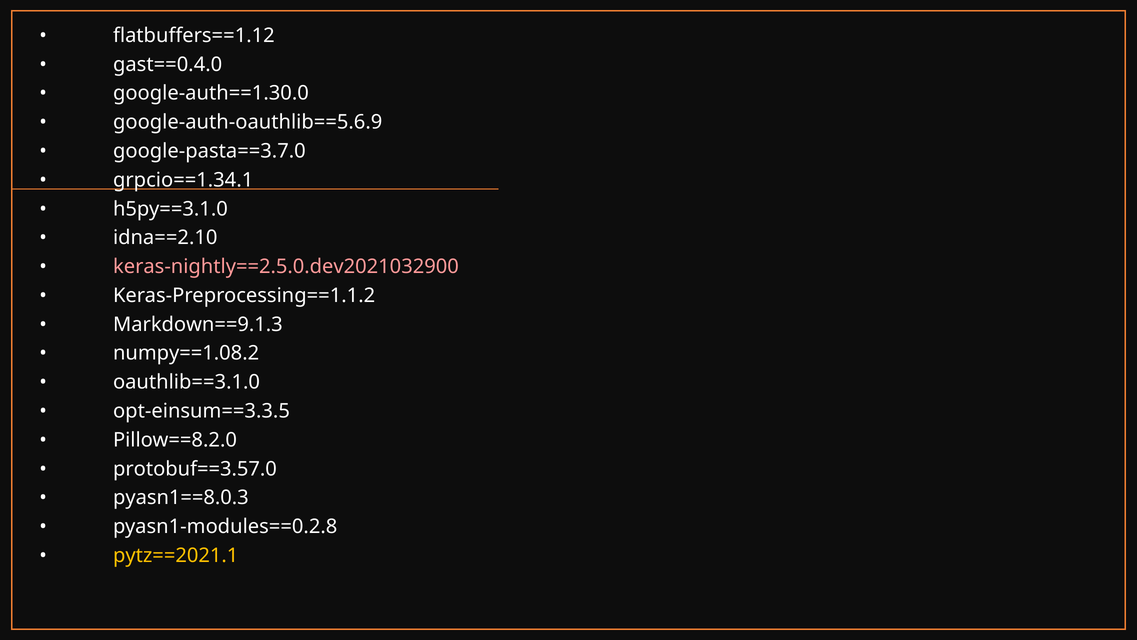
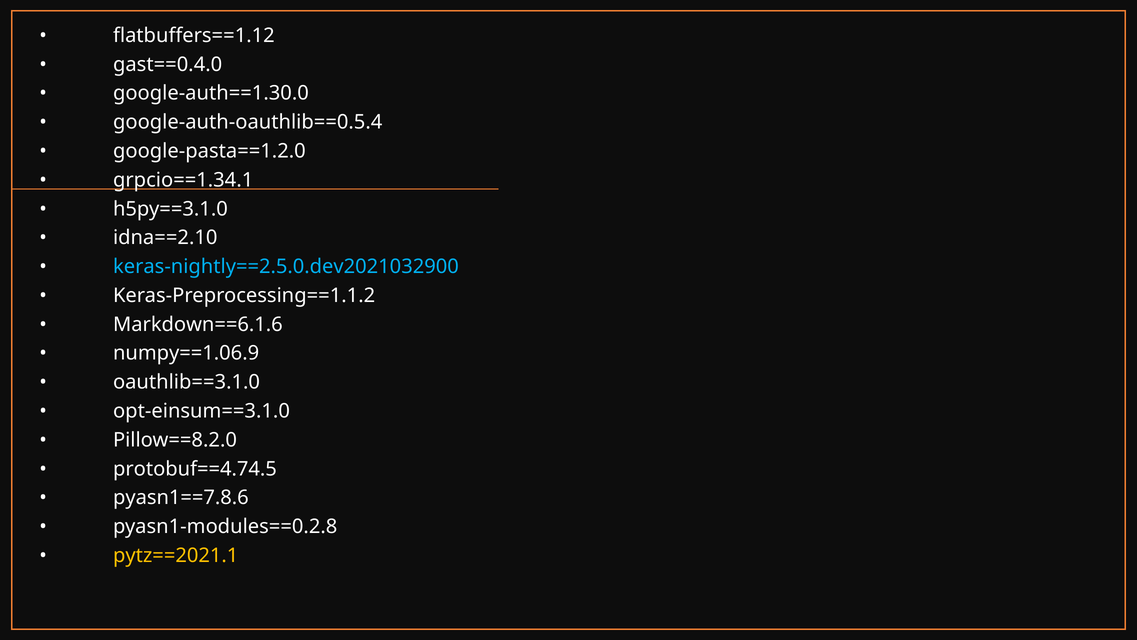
google-auth-oauthlib==5.6.9: google-auth-oauthlib==5.6.9 -> google-auth-oauthlib==0.5.4 (248, 122)
google-pasta==3.7.0: google-pasta==3.7.0 -> google-pasta==1.2.0 (209, 151)
keras-nightly==2.5.0.dev2021032900 colour: pink -> light blue (286, 266)
Markdown==9.1.3: Markdown==9.1.3 -> Markdown==6.1.6 (198, 324)
numpy==1.08.2: numpy==1.08.2 -> numpy==1.06.9 (186, 353)
opt-einsum==3.3.5: opt-einsum==3.3.5 -> opt-einsum==3.1.0 (201, 411)
protobuf==3.57.0: protobuf==3.57.0 -> protobuf==4.74.5 (195, 469)
pyasn1==8.0.3: pyasn1==8.0.3 -> pyasn1==7.8.6 (181, 497)
